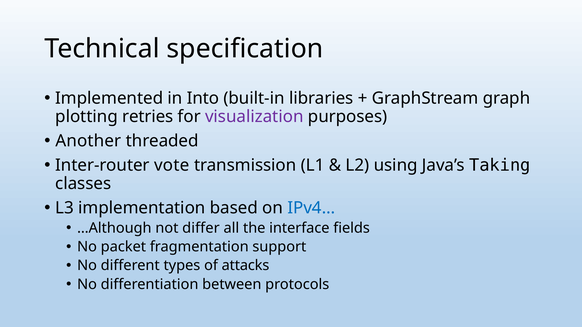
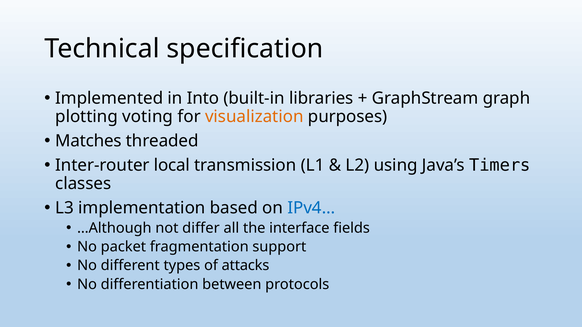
retries: retries -> voting (148, 117)
visualization colour: purple -> orange (254, 117)
Another: Another -> Matches (88, 141)
vote: vote -> local (172, 166)
Taking: Taking -> Timers (500, 166)
